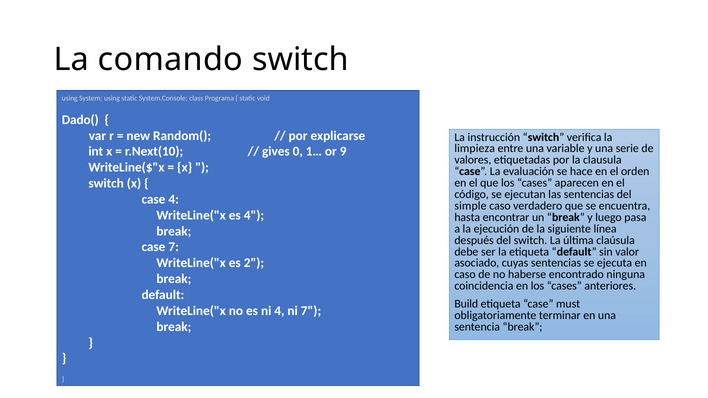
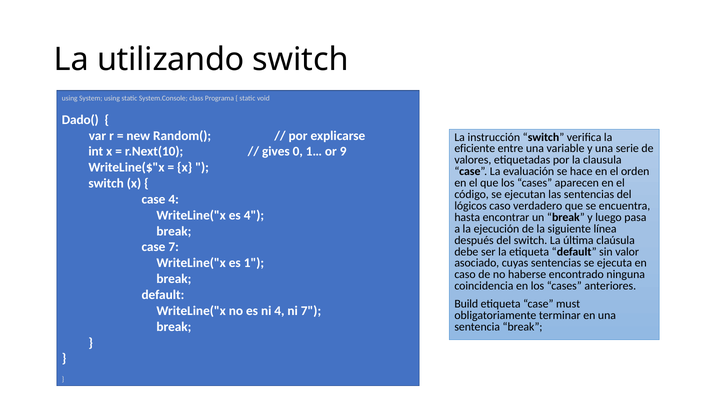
comando: comando -> utilizando (171, 59)
limpieza: limpieza -> eficiente (475, 149)
simple: simple -> lógicos (471, 206)
2: 2 -> 1 (254, 263)
